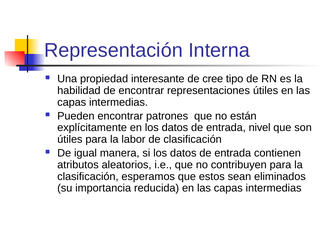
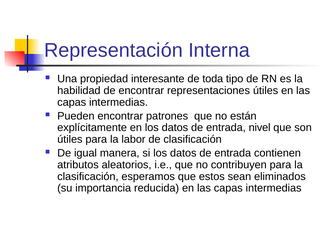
cree: cree -> toda (213, 79)
